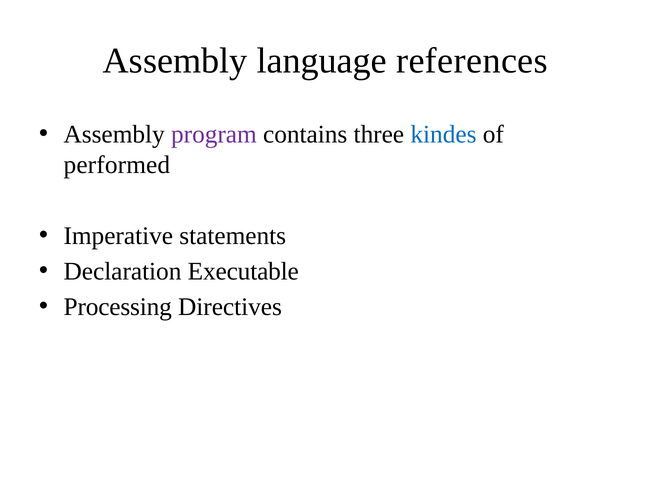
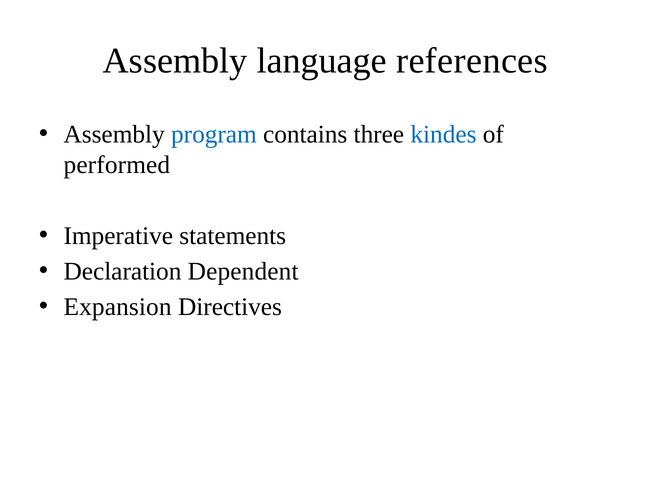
program colour: purple -> blue (214, 134)
Executable: Executable -> Dependent (243, 271)
Processing: Processing -> Expansion (118, 307)
